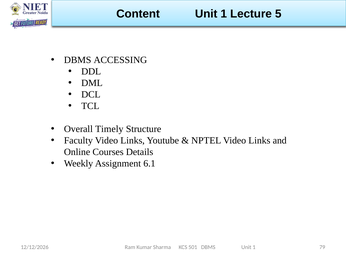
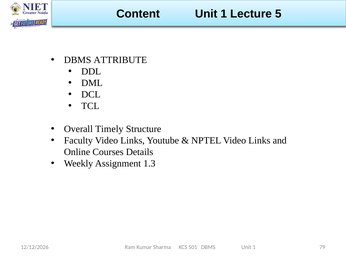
ACCESSING: ACCESSING -> ATTRIBUTE (120, 60)
6.1: 6.1 -> 1.3 (149, 164)
